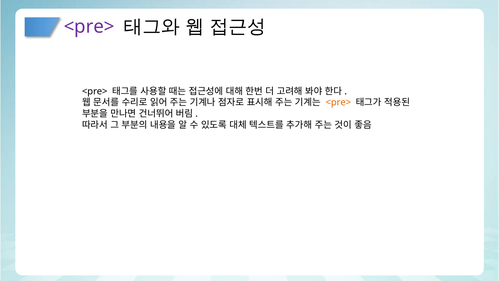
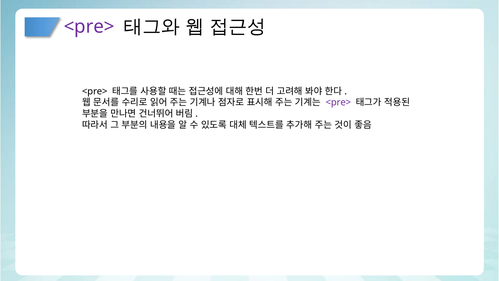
<pre> colour: orange -> purple (338, 102)
